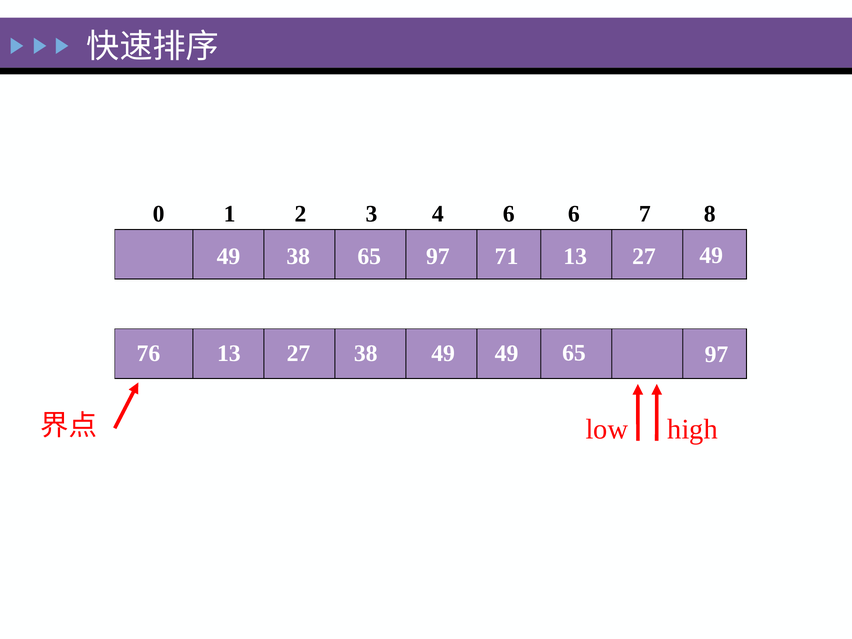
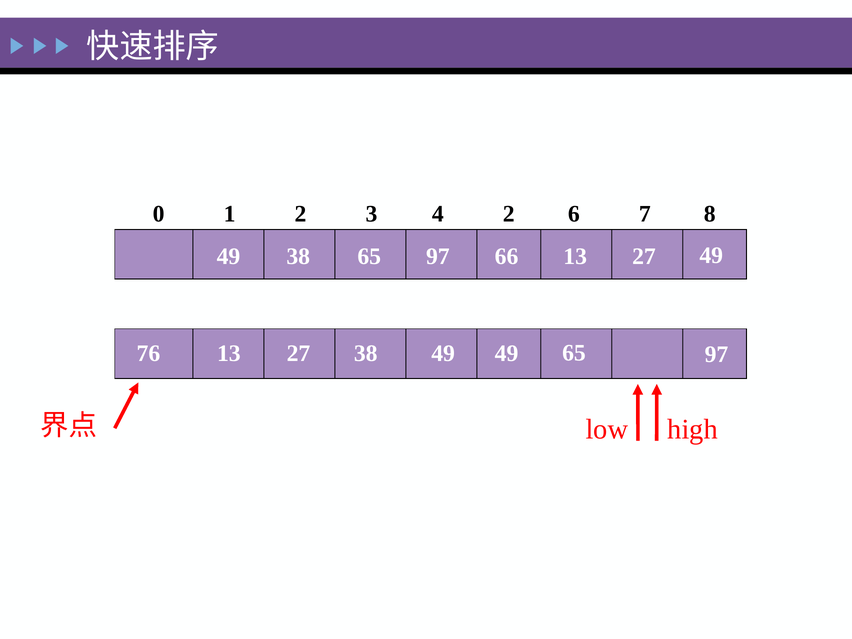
4 6: 6 -> 2 (509, 214)
71: 71 -> 66 (507, 256)
